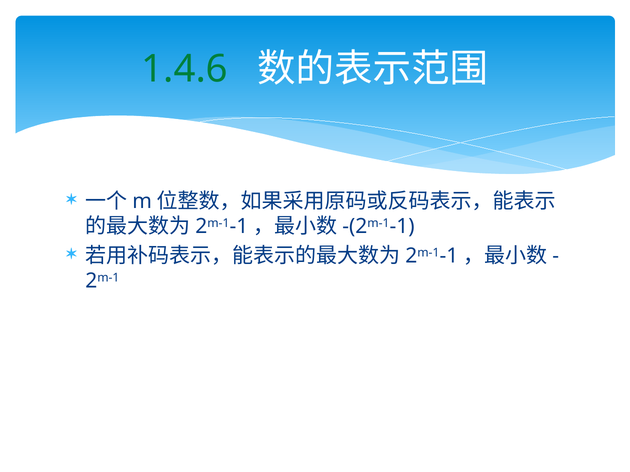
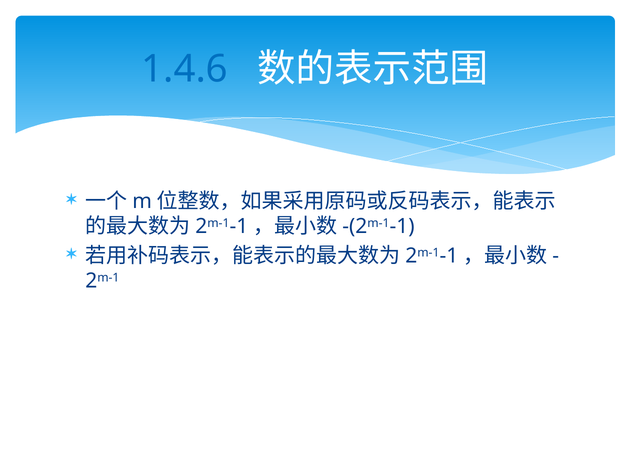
1.4.6 colour: green -> blue (185, 69)
